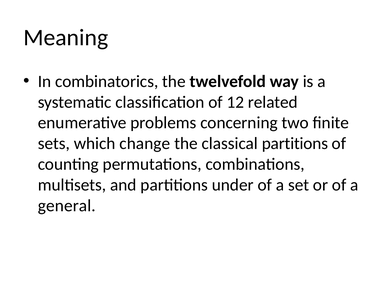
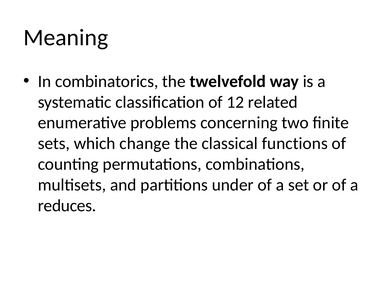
classical partitions: partitions -> functions (295, 143)
general: general -> reduces (67, 206)
